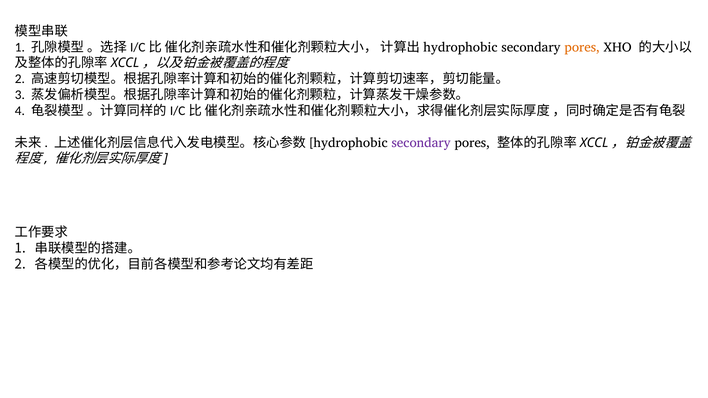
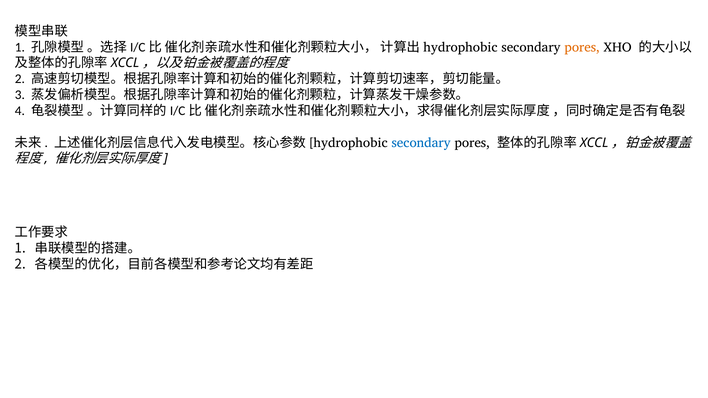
secondary colour: purple -> blue (421, 143)
